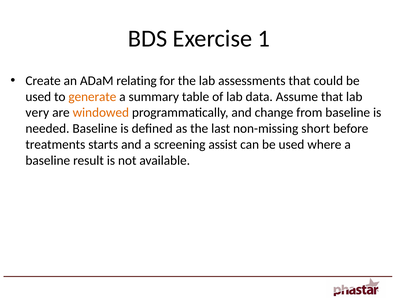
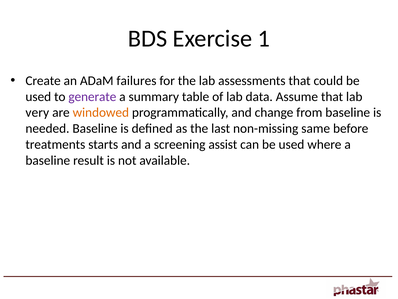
relating: relating -> failures (136, 81)
generate colour: orange -> purple (92, 96)
short: short -> same (316, 128)
